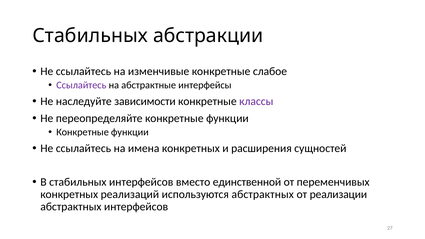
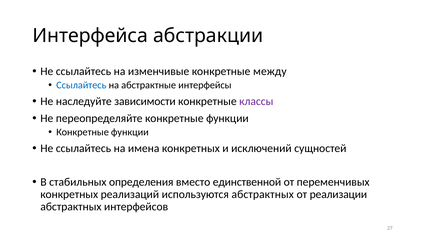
Стабильных: Стабильных -> Интерфейса (90, 36)
слабое: слабое -> между (270, 71)
Ссылайтесь colour: purple -> blue (81, 85)
расширения: расширения -> исключений (261, 148)
стабильных интерфейсов: интерфейсов -> определения (141, 182)
